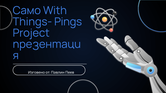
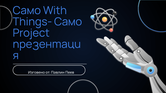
Things- Pings: Pings -> Само (68, 22)
